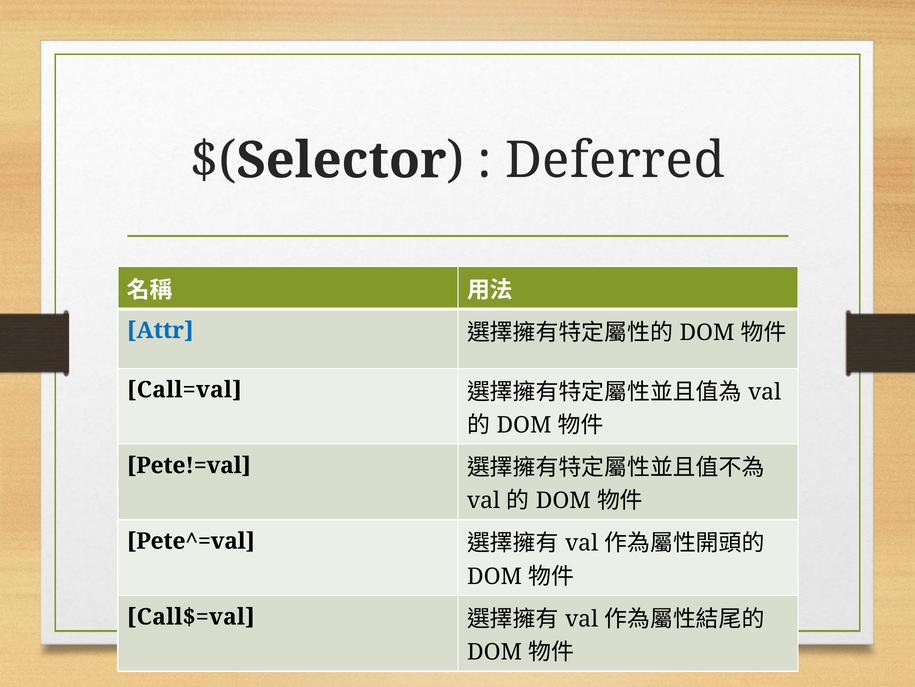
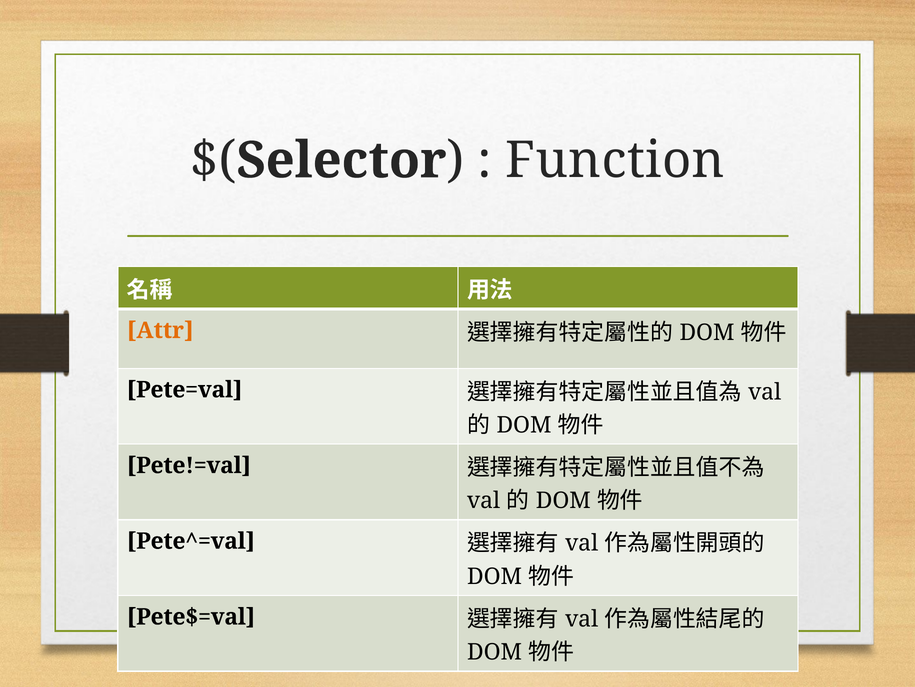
Deferred: Deferred -> Function (615, 160)
Attr colour: blue -> orange (160, 330)
Call=val: Call=val -> Pete=val (185, 389)
Call$=val: Call$=val -> Pete$=val (191, 616)
